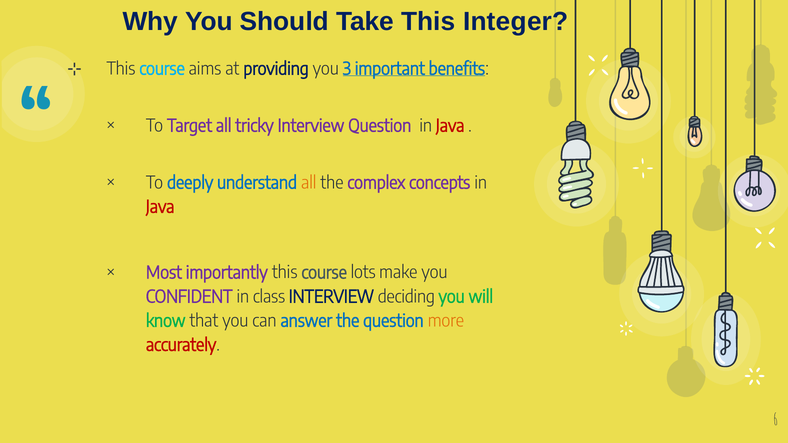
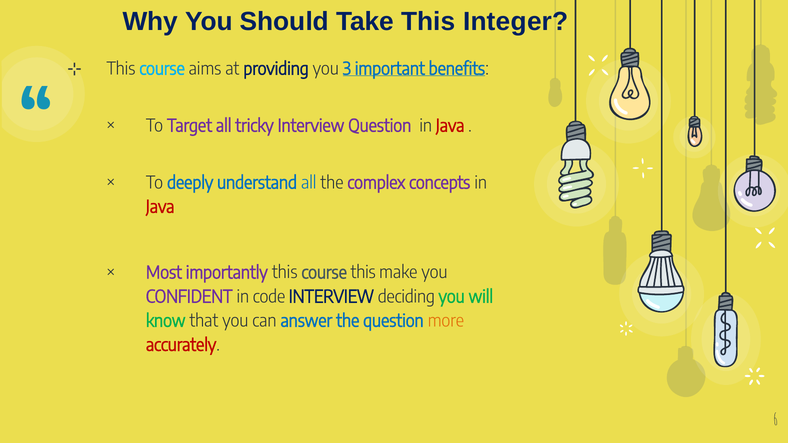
all colour: orange -> blue (309, 183)
course lots: lots -> this (363, 273)
class: class -> code (269, 297)
